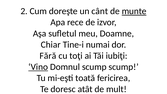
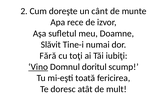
munte underline: present -> none (134, 11)
Chiar: Chiar -> Slăvit (51, 45)
Domnul scump: scump -> doritul (94, 67)
